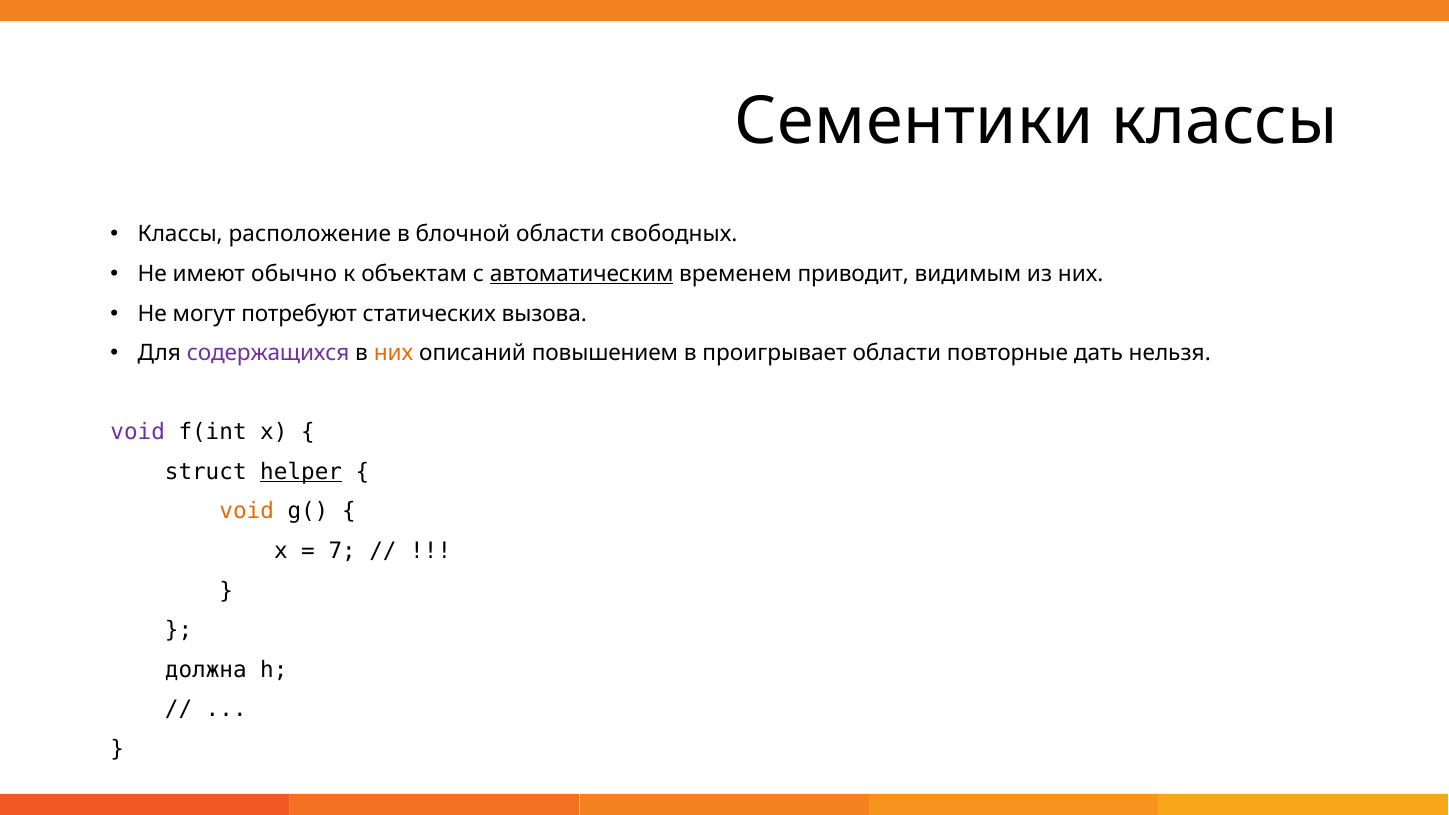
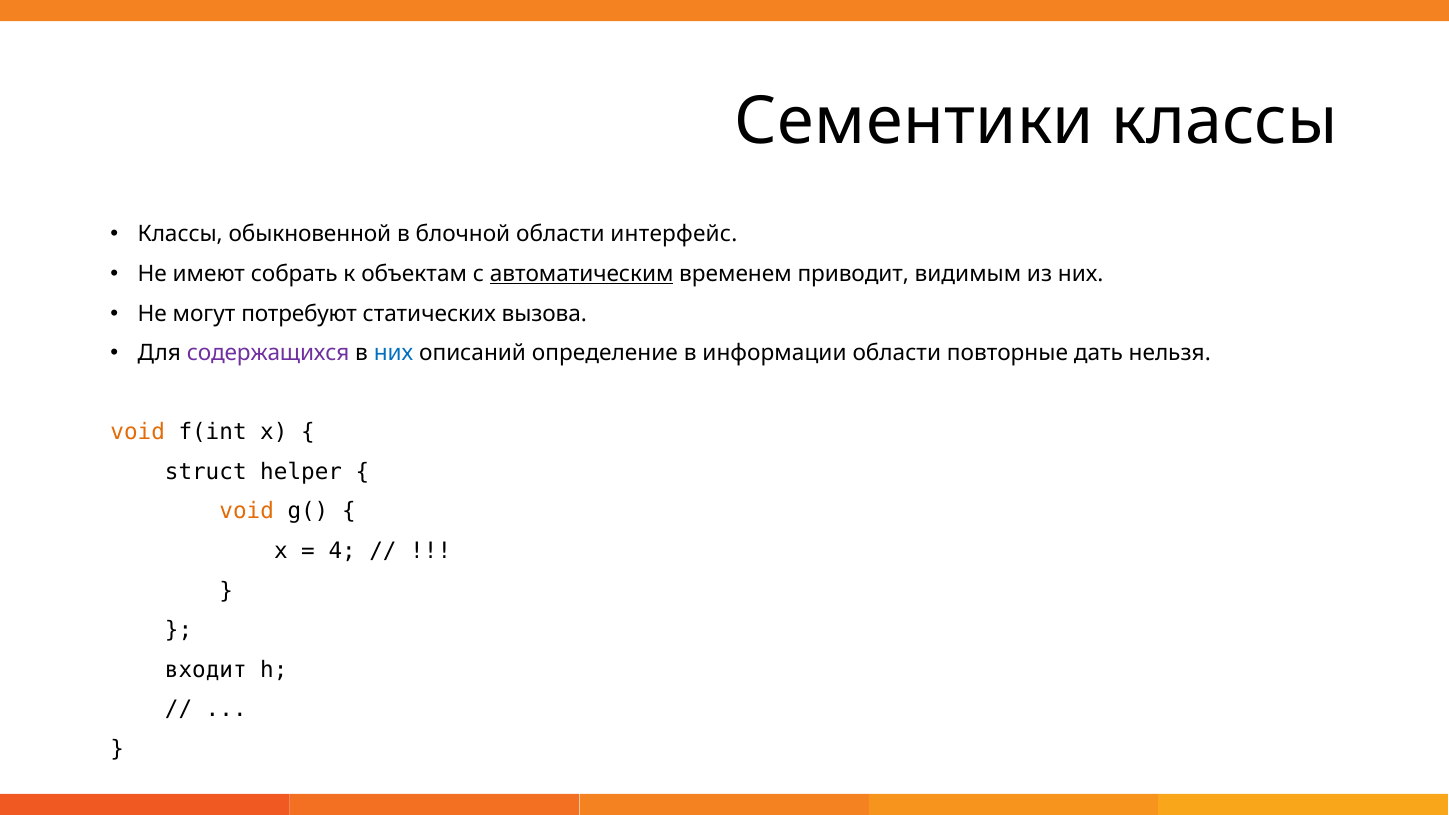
расположение: расположение -> обыкновенной (310, 234)
свободных: свободных -> интерфейс (674, 234)
обычно: обычно -> собрать (294, 274)
них colour: orange -> blue (393, 353)
повышением: повышением -> определение (605, 353)
проигрывает: проигрывает -> информации (775, 353)
void colour: purple -> orange (138, 432)
helper underline: present -> none (301, 472)
7: 7 -> 4 (342, 551)
должна: должна -> входит (206, 670)
